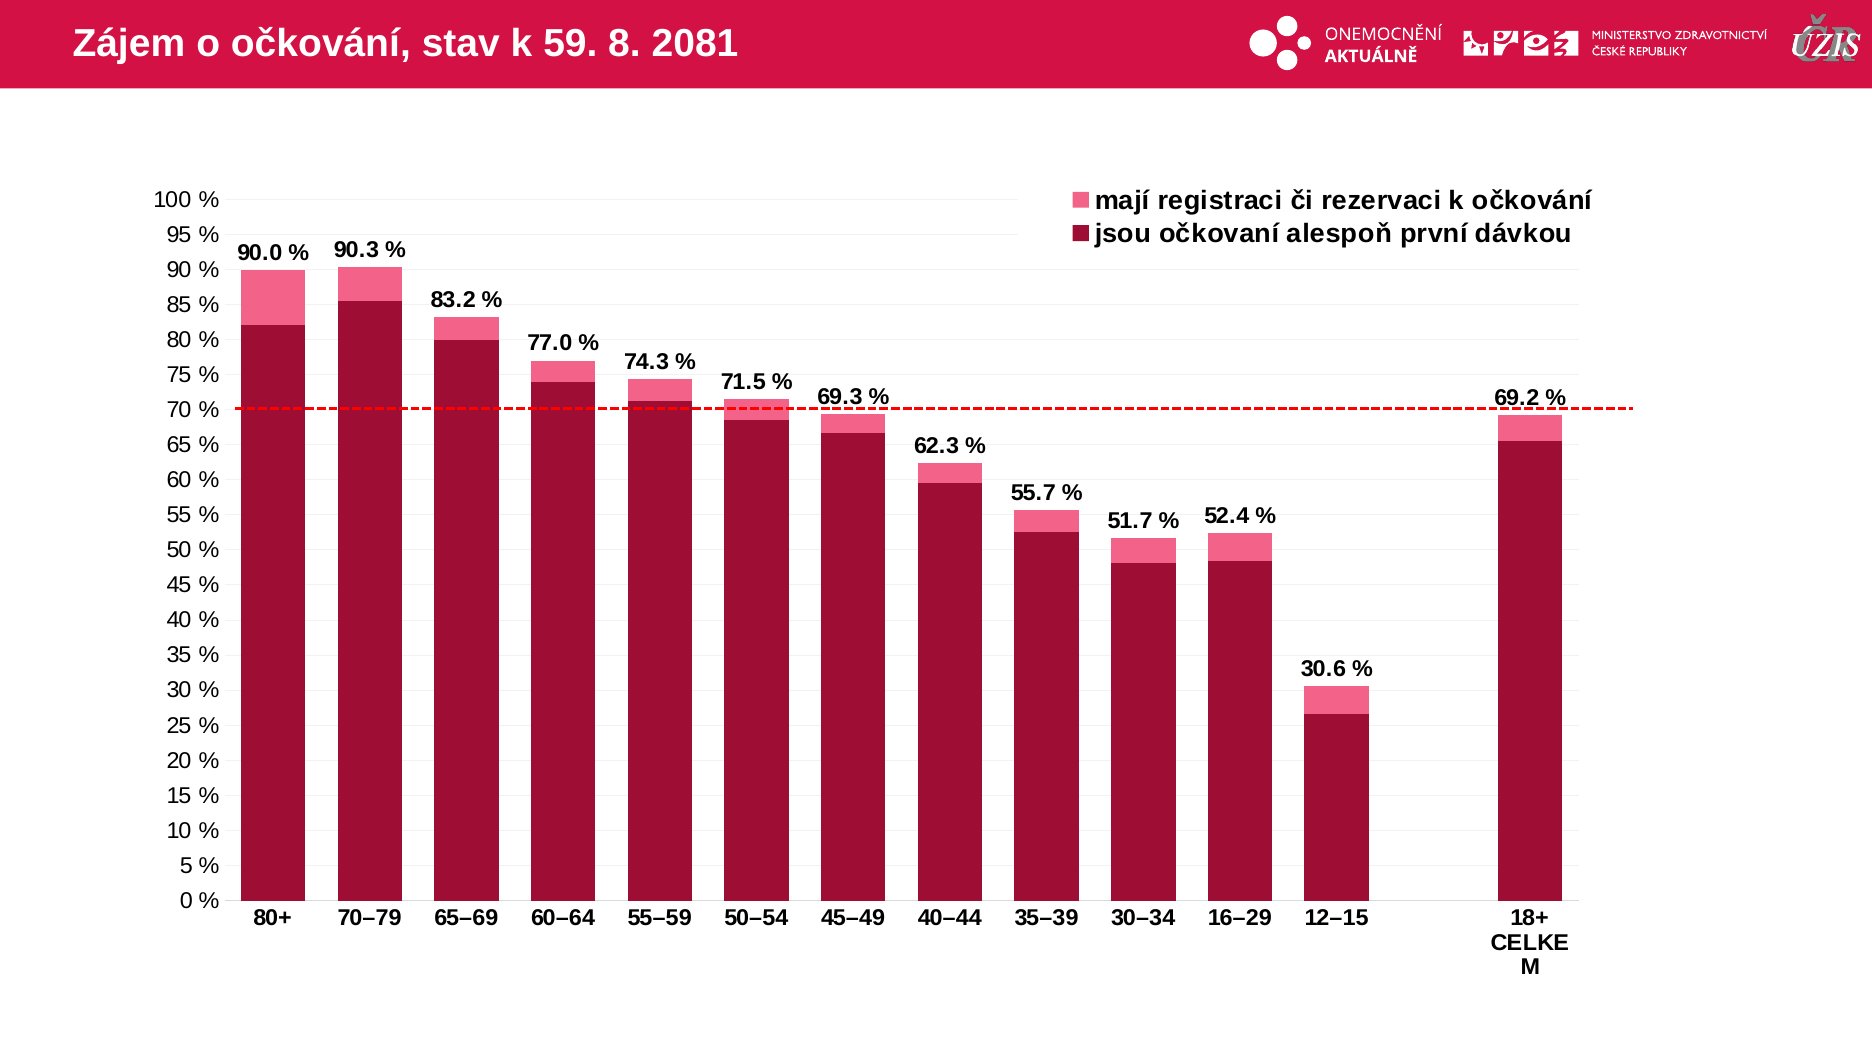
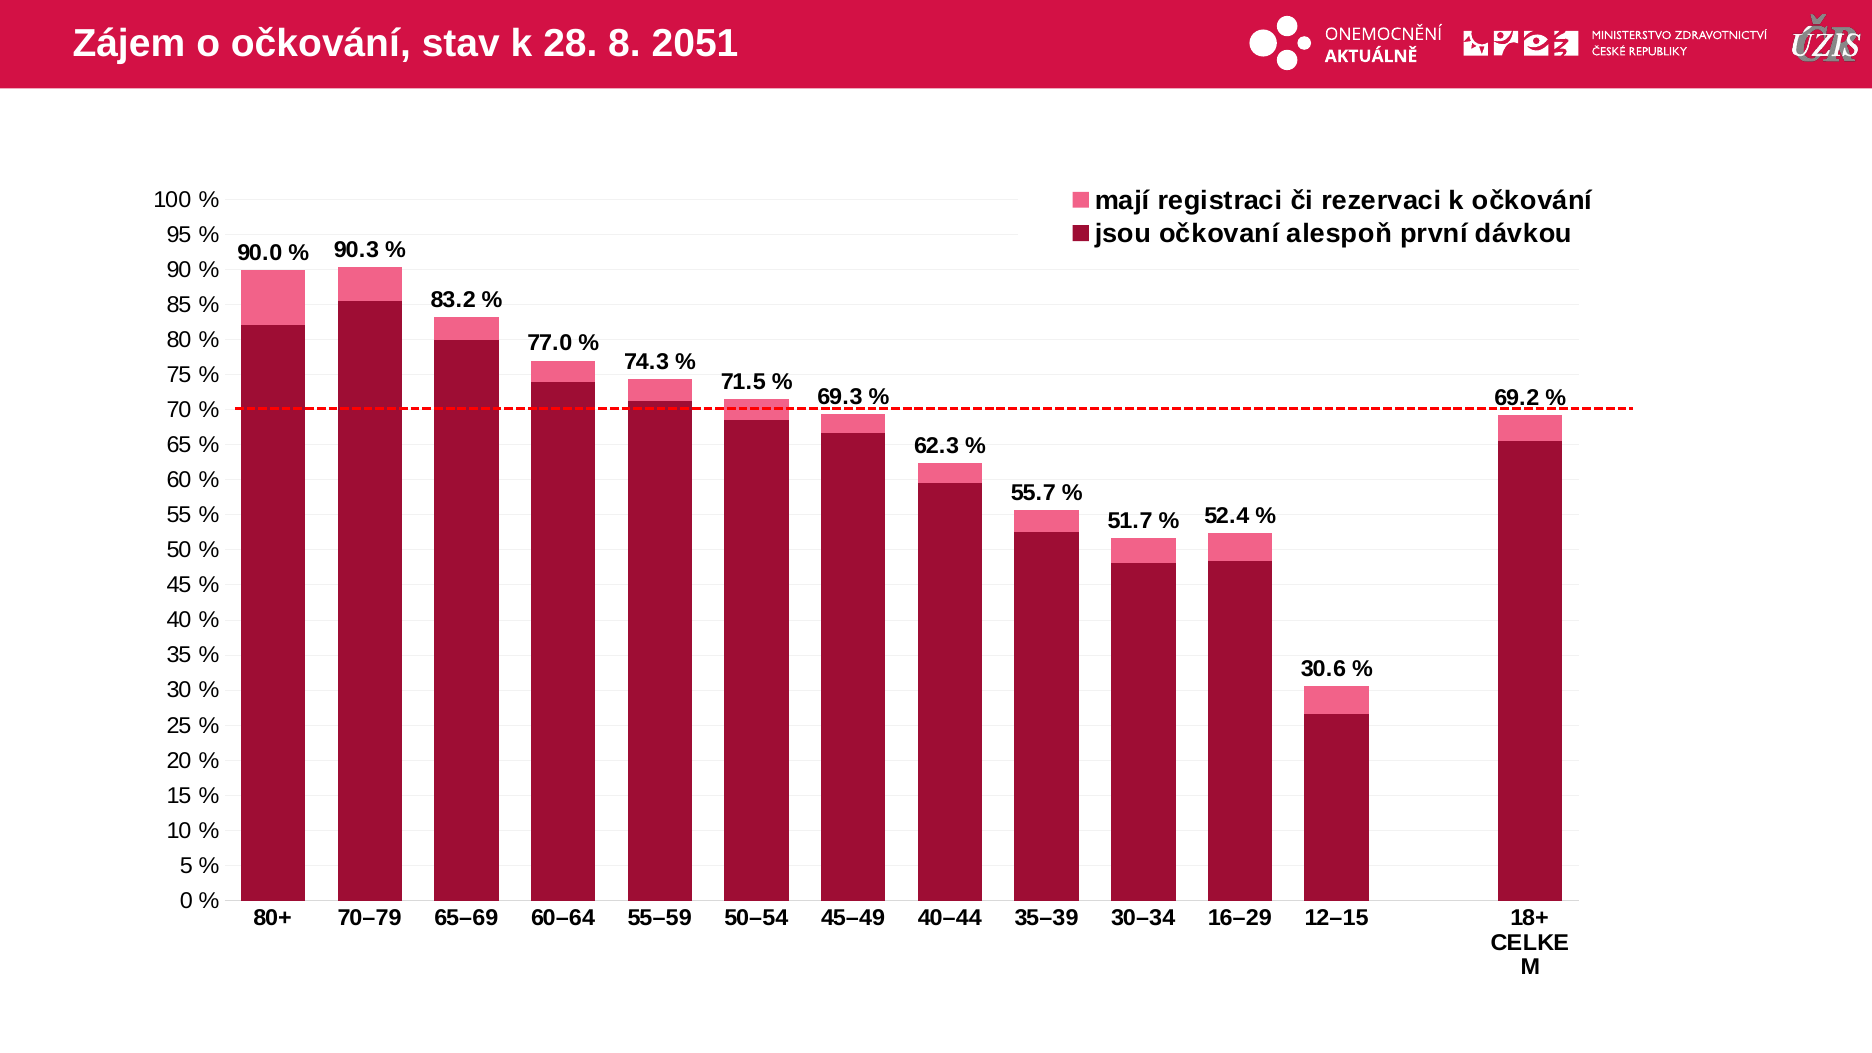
59: 59 -> 28 (570, 44)
2081: 2081 -> 2051 (695, 44)
